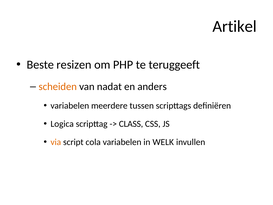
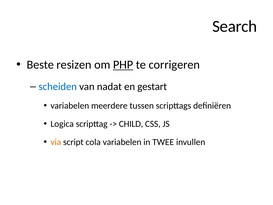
Artikel: Artikel -> Search (235, 26)
PHP underline: none -> present (123, 65)
teruggeeft: teruggeeft -> corrigeren (174, 65)
scheiden colour: orange -> blue (58, 87)
anders: anders -> gestart (152, 87)
CLASS: CLASS -> CHILD (131, 124)
WELK: WELK -> TWEE (163, 142)
